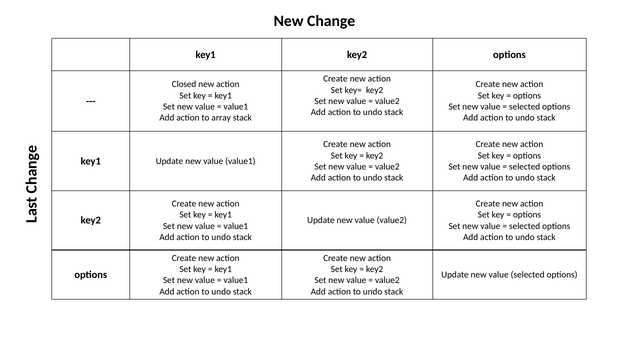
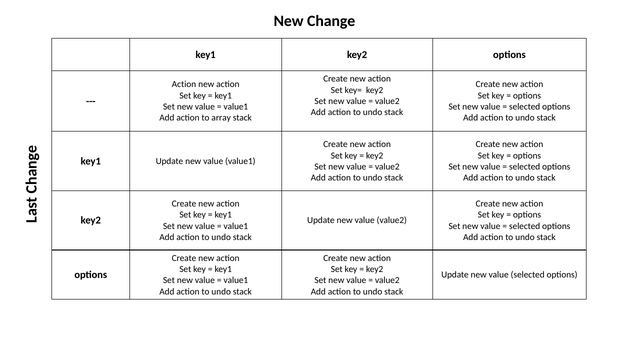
Closed: Closed -> Action (184, 84)
